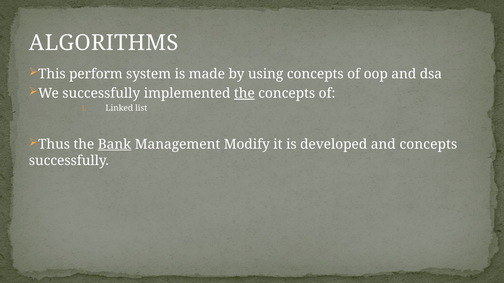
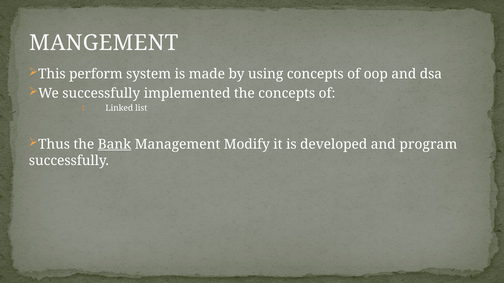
ALGORITHMS: ALGORITHMS -> MANGEMENT (104, 43)
the underline: present -> none (244, 94)
and concepts: concepts -> program (428, 144)
